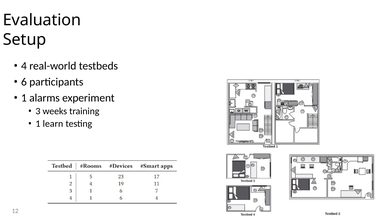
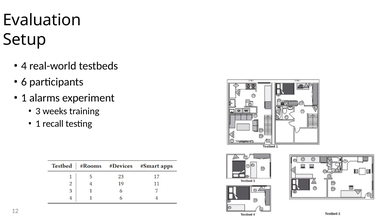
learn: learn -> recall (53, 124)
